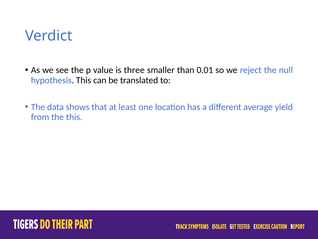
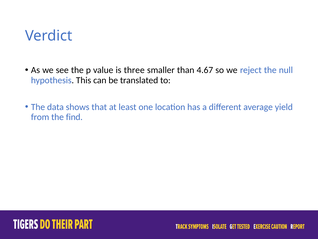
0.01: 0.01 -> 4.67 (205, 70)
the this: this -> find (74, 117)
